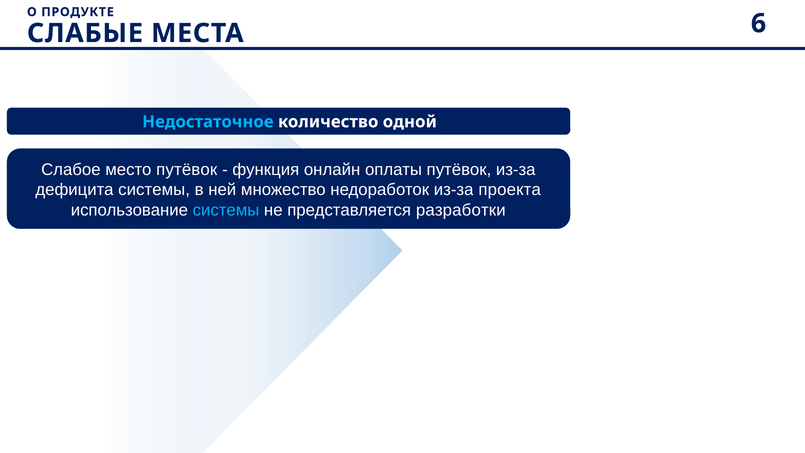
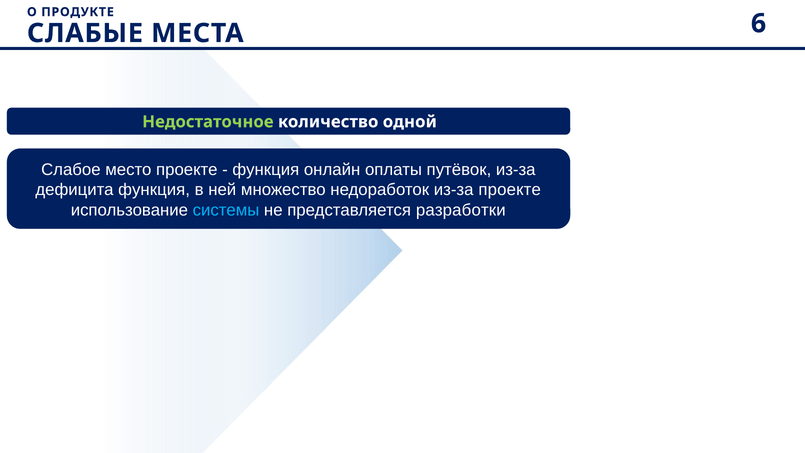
Недостаточное colour: light blue -> light green (208, 122)
место путёвок: путёвок -> проекте (187, 170)
дефицита системы: системы -> функция (154, 190)
из-за проекта: проекта -> проекте (510, 190)
